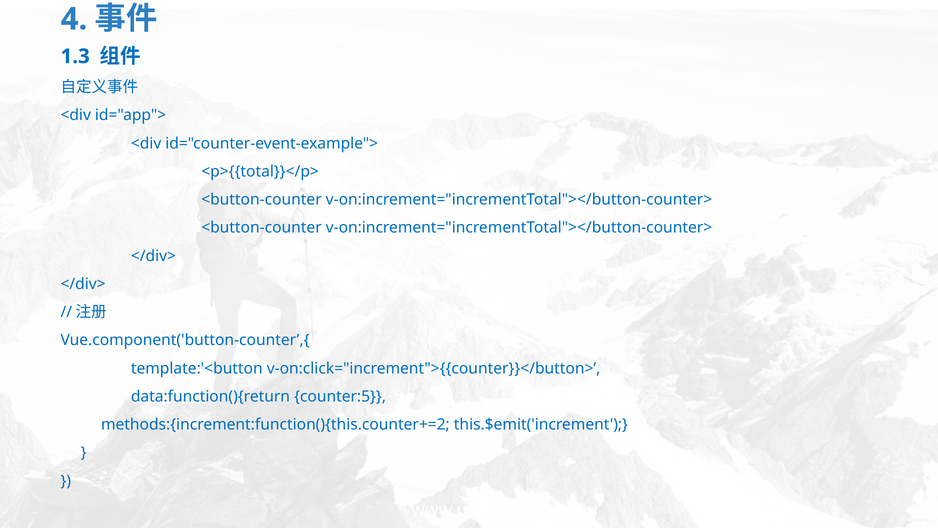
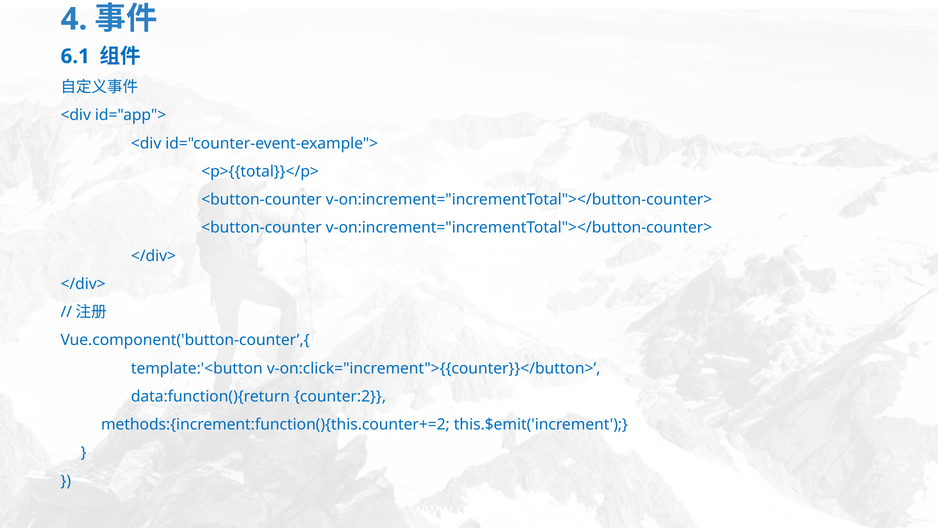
1.3: 1.3 -> 6.1 (75, 56)
counter:5: counter:5 -> counter:2 (340, 396)
